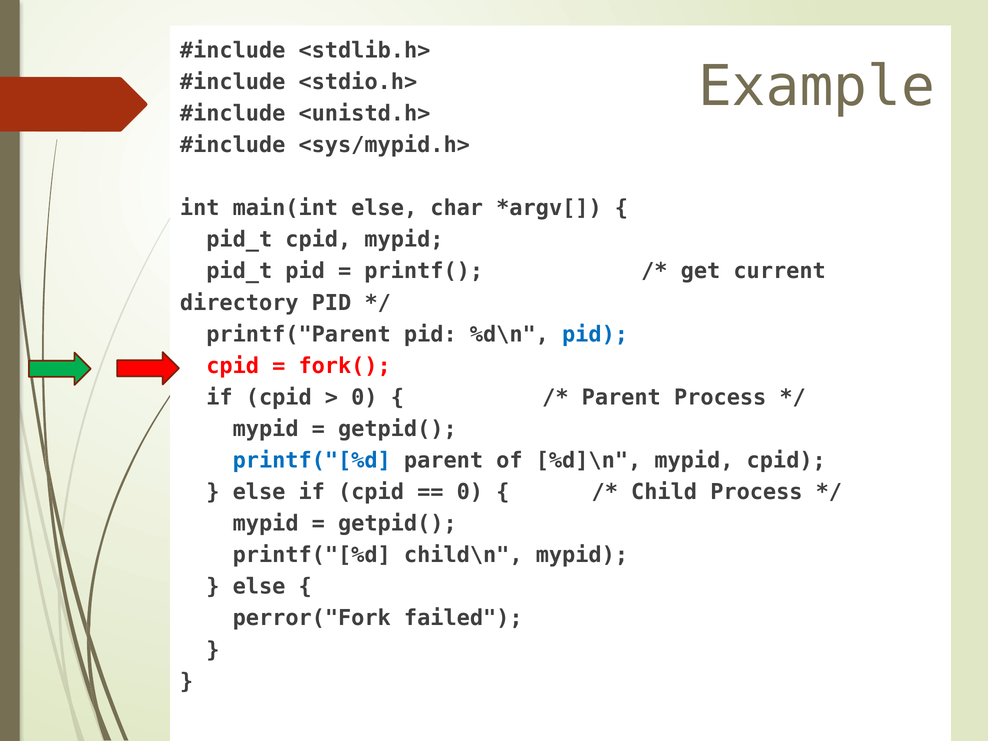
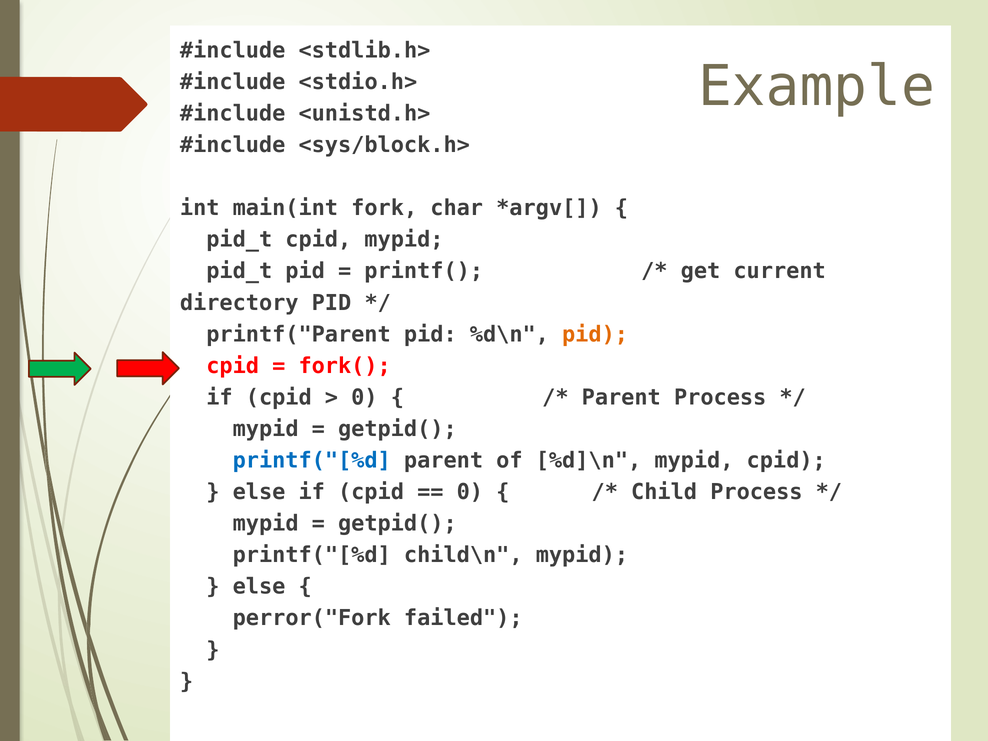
<sys/mypid.h>: <sys/mypid.h> -> <sys/block.h> (384, 145)
main(int else: else -> fork (384, 208)
pid colour: blue -> orange (595, 334)
